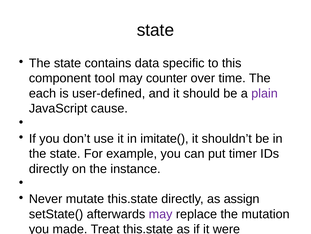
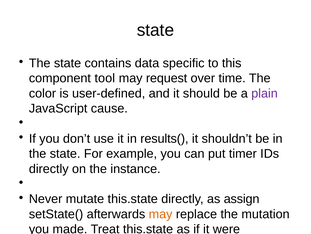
counter: counter -> request (167, 78)
each: each -> color (42, 93)
imitate(: imitate( -> results( (164, 138)
may colour: purple -> orange (161, 213)
